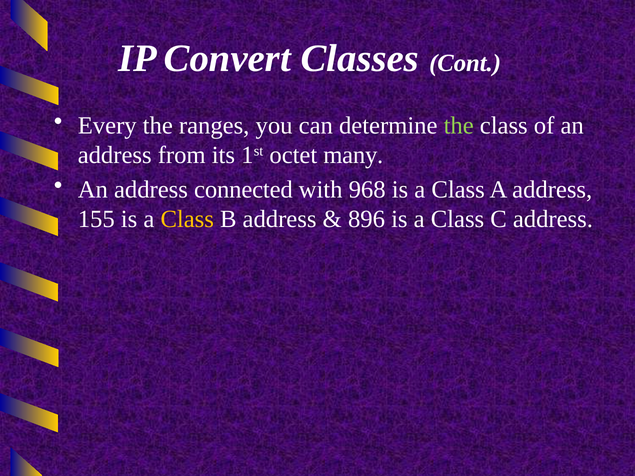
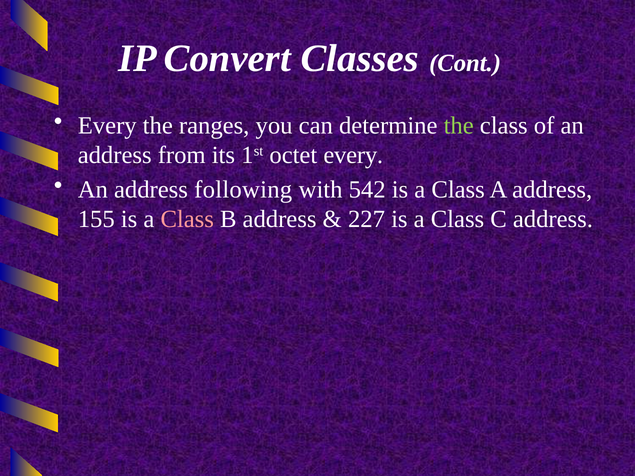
octet many: many -> every (353, 155)
connected: connected -> following (243, 190)
968: 968 -> 542 (367, 190)
Class colour: yellow -> pink (187, 219)
896: 896 -> 227 (367, 219)
